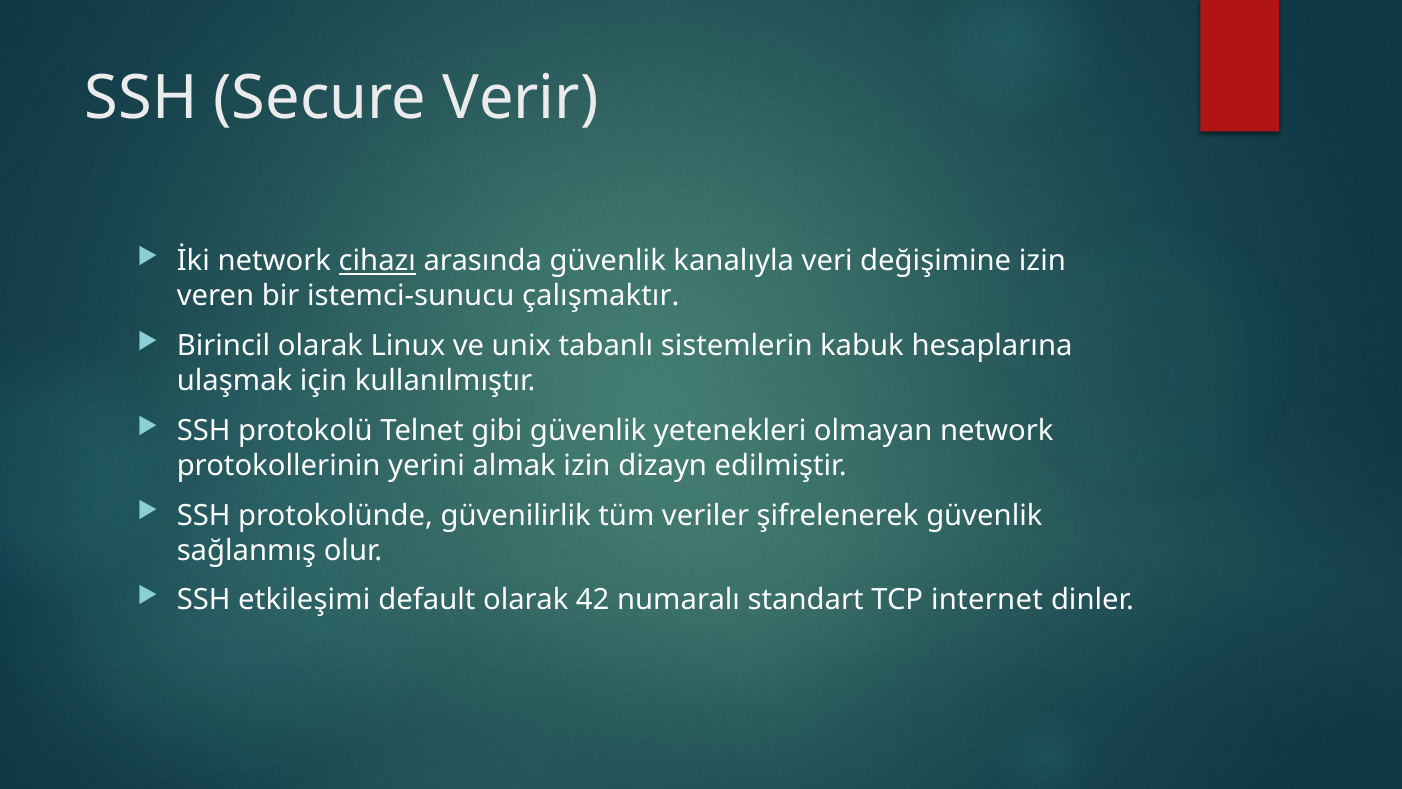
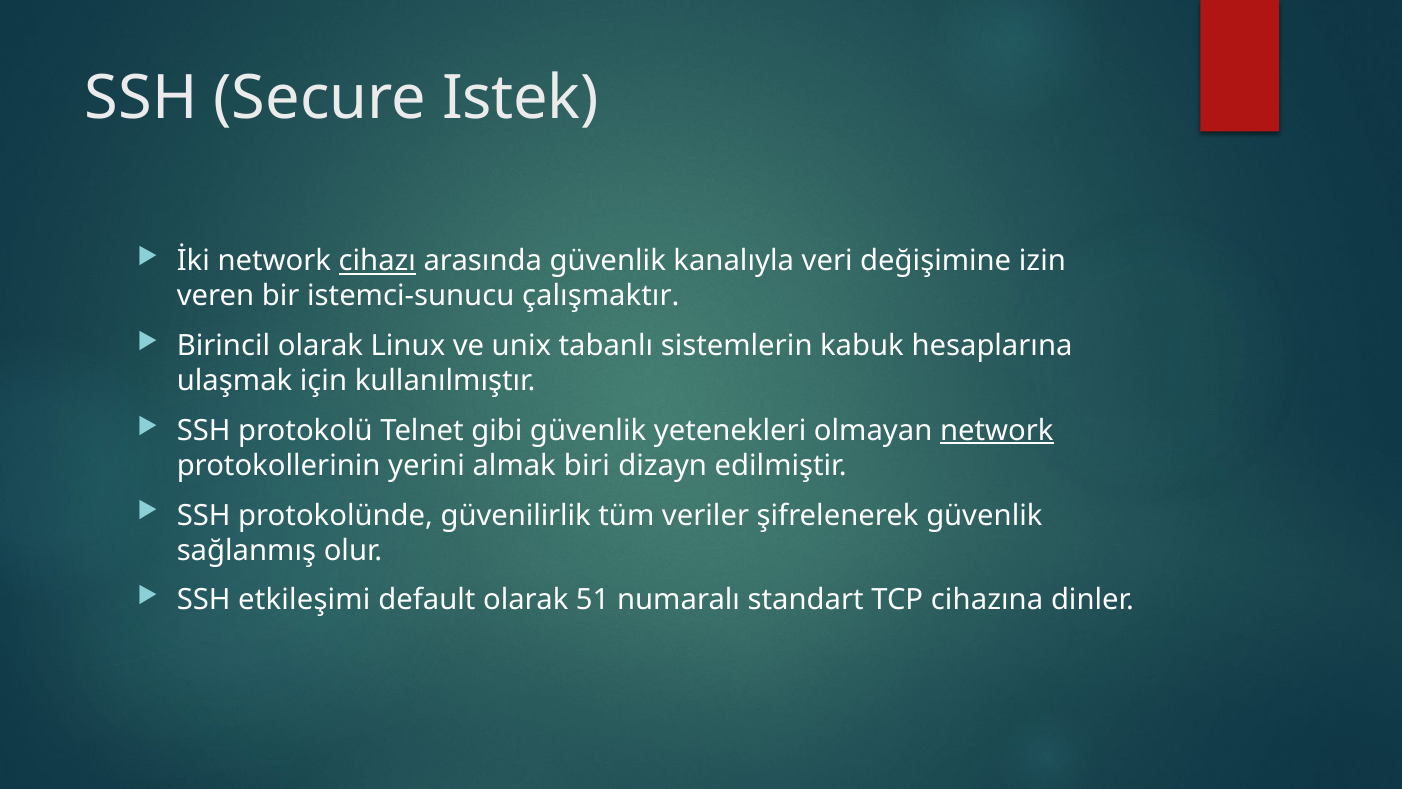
Verir: Verir -> Istek (521, 98)
network underline: none -> present (997, 430)
almak izin: izin -> biri (587, 465)
42: 42 -> 51 (593, 600)
internet: internet -> cihazına (987, 600)
